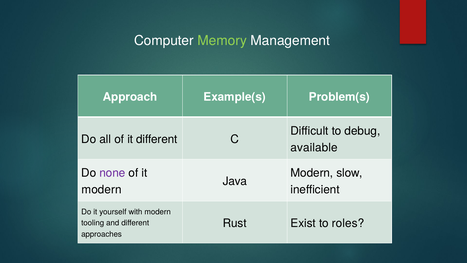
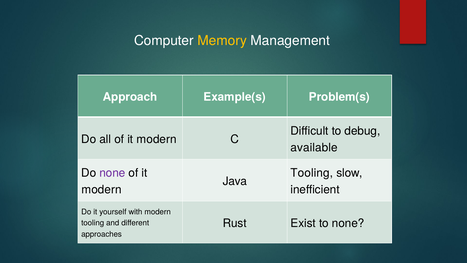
Memory colour: light green -> yellow (222, 41)
all of it different: different -> modern (157, 139)
Modern: Modern -> Tooling (312, 173)
to roles: roles -> none (348, 223)
